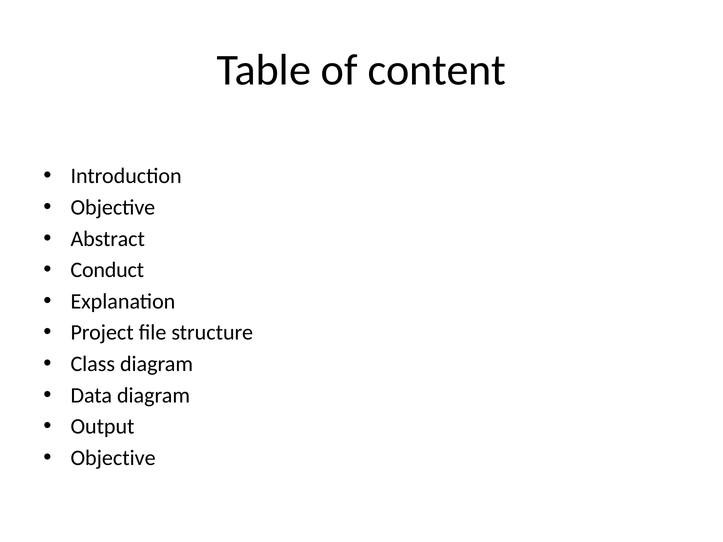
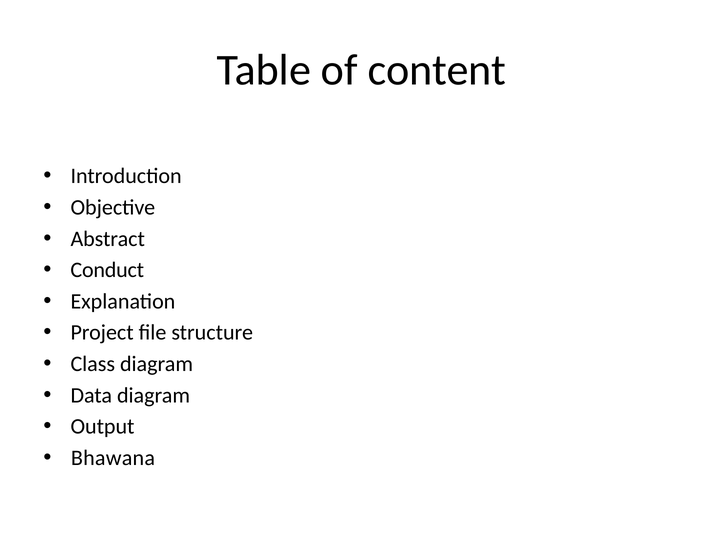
Objective: Objective -> Bhawana (113, 458)
